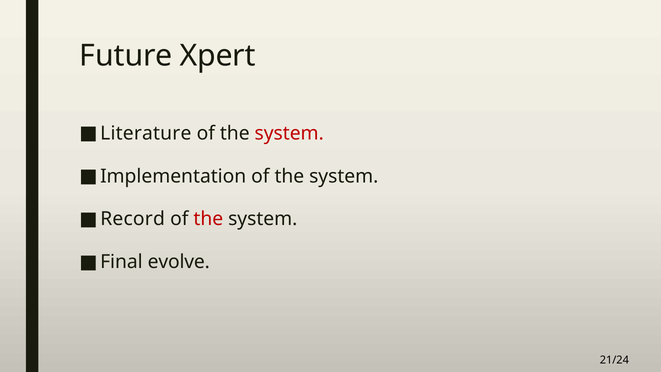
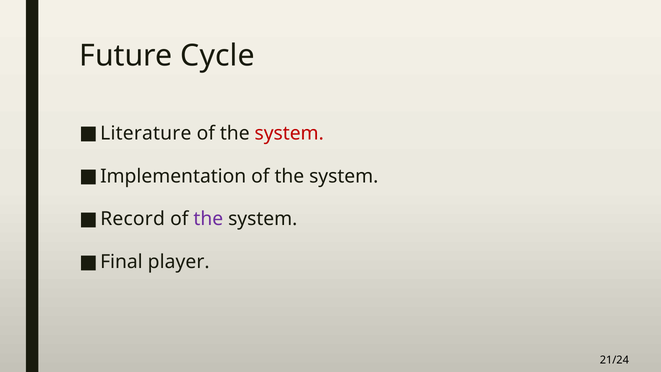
Xpert: Xpert -> Cycle (217, 56)
the colour: red -> purple (208, 219)
evolve: evolve -> player (179, 262)
